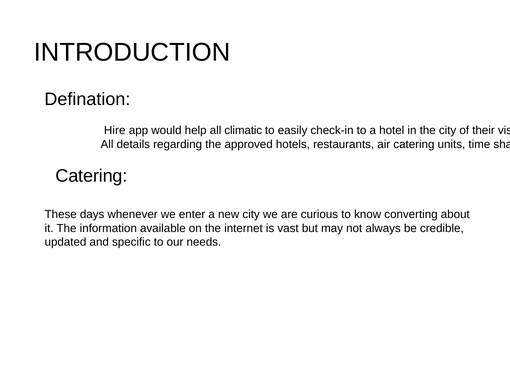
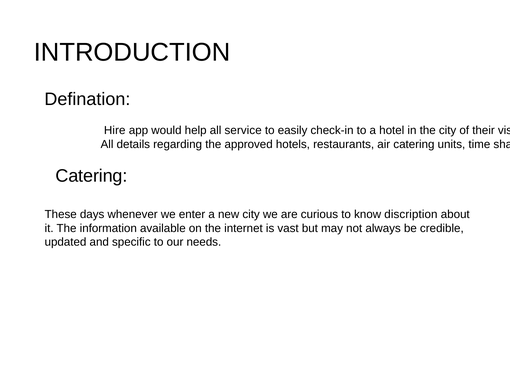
climatic: climatic -> service (243, 130)
converting: converting -> discription (411, 214)
